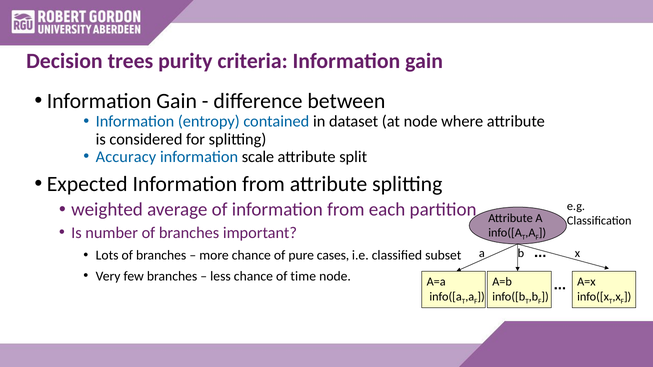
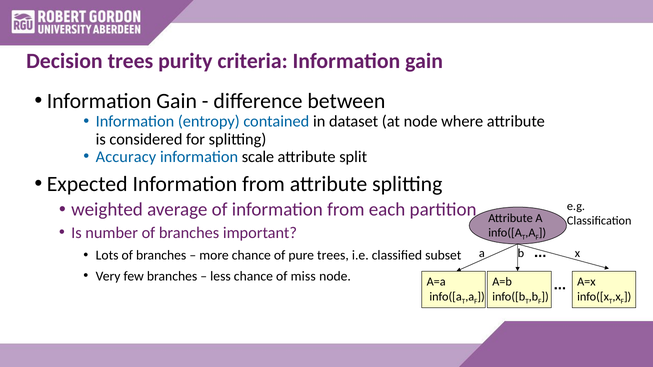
pure cases: cases -> trees (333, 256)
time: time -> miss (303, 276)
